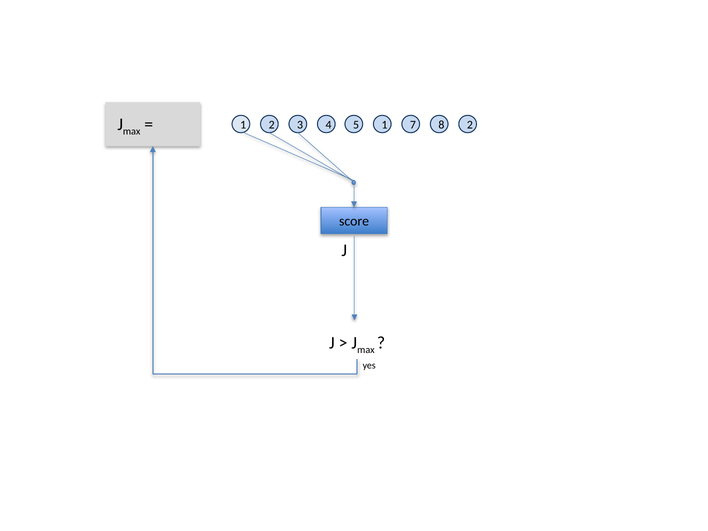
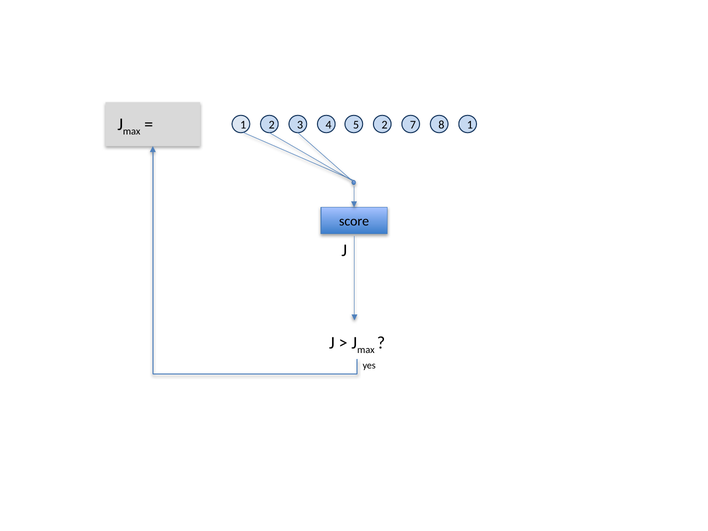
1: 1 -> 2 (385, 125)
8 2: 2 -> 1 (470, 125)
